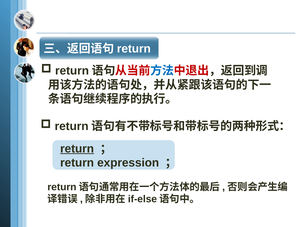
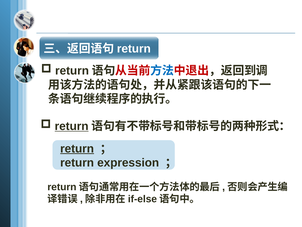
return underline: none -> present (72, 126)
